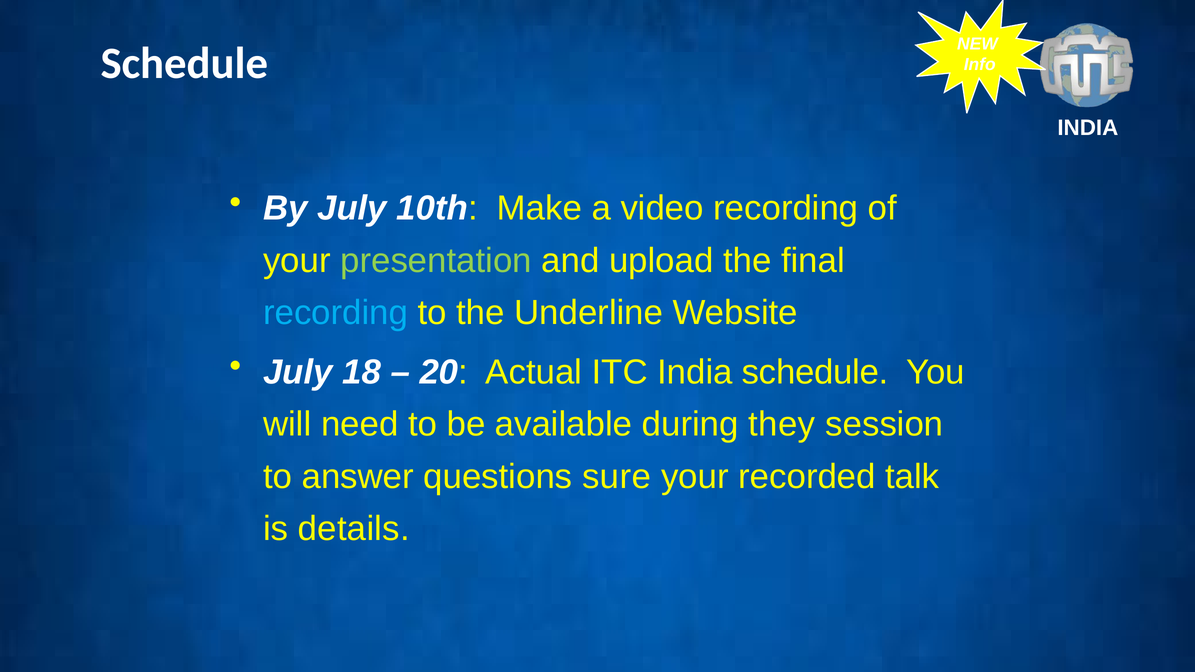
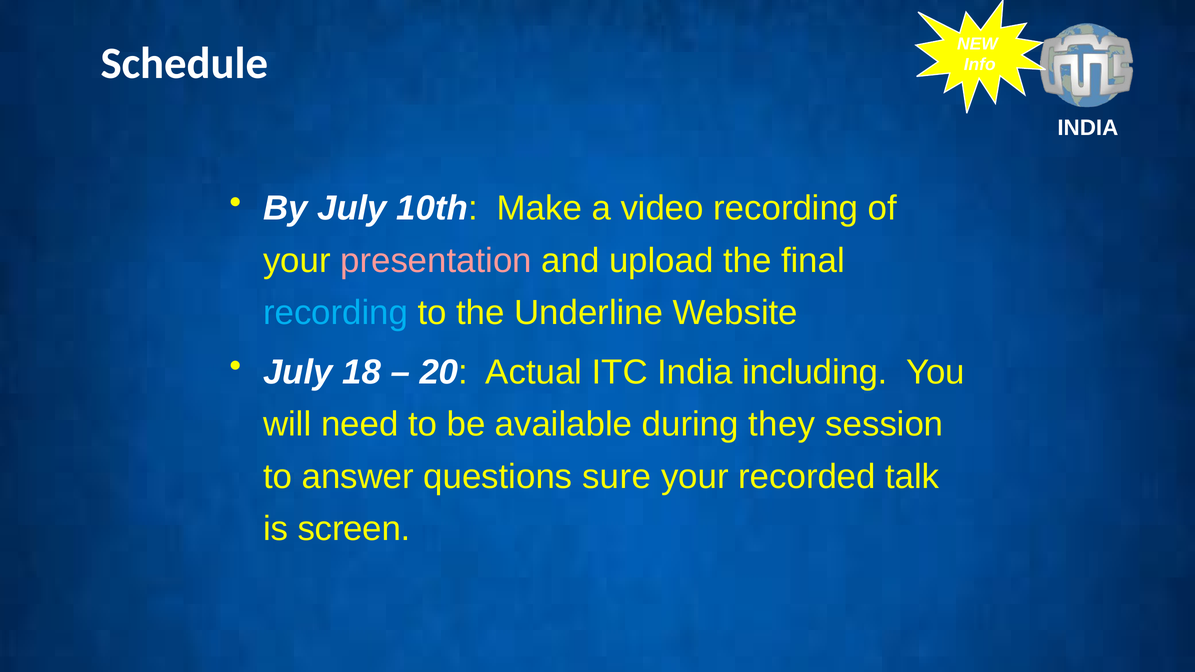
presentation colour: light green -> pink (436, 261)
ITC India schedule: schedule -> including (815, 372)
details: details -> screen (354, 529)
